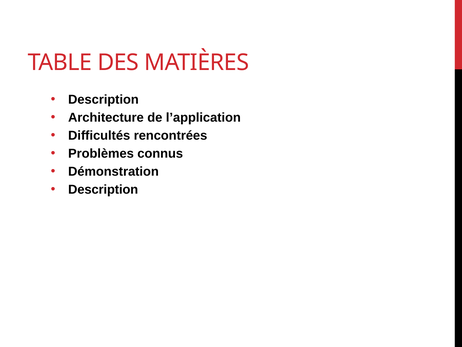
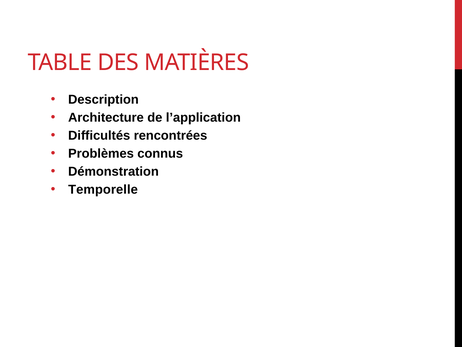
Description: Description -> Temporelle (103, 189)
